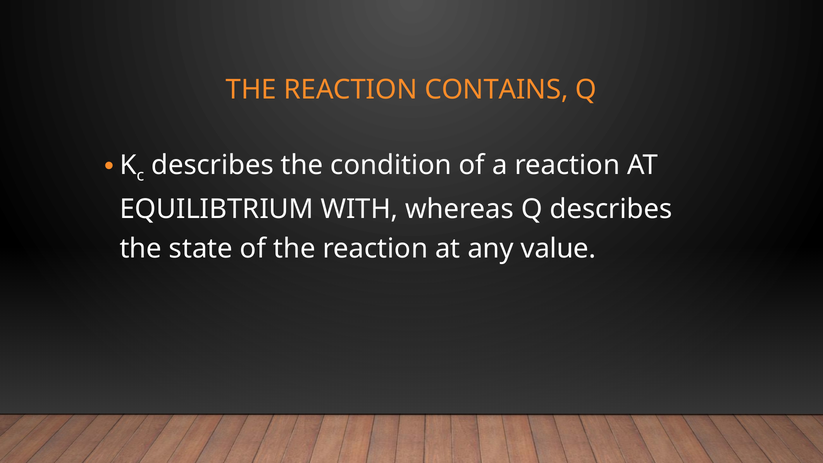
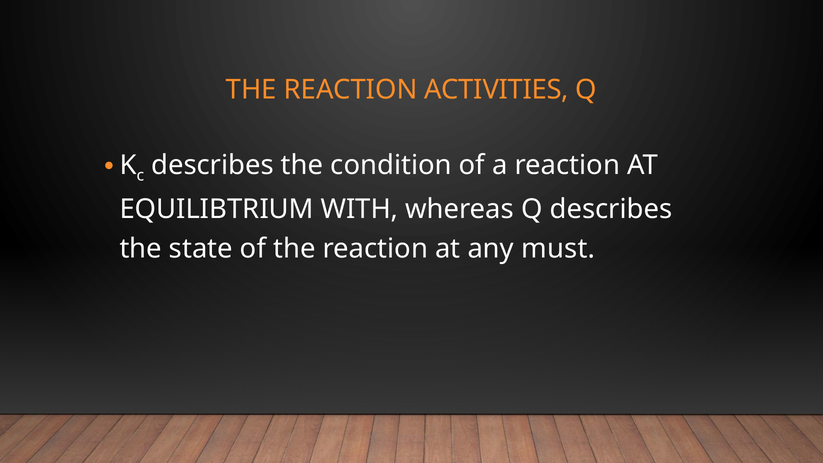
CONTAINS: CONTAINS -> ACTIVITIES (497, 90)
value: value -> must (558, 249)
